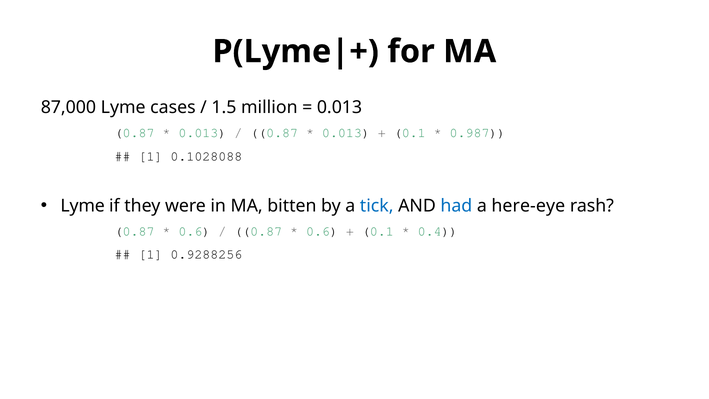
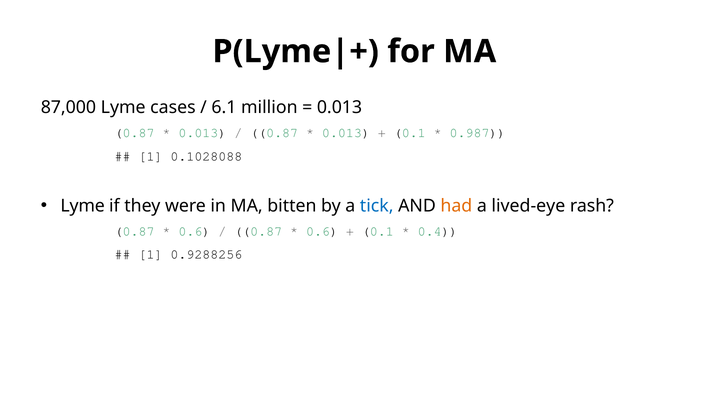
1.5: 1.5 -> 6.1 (224, 108)
had colour: blue -> orange (456, 206)
here-eye: here-eye -> lived-eye (528, 206)
